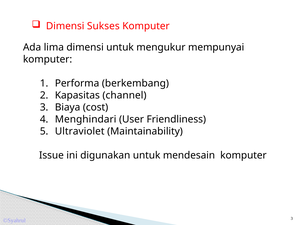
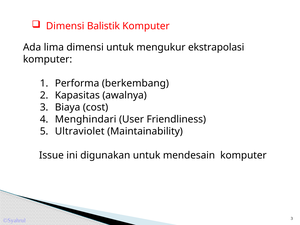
Sukses: Sukses -> Balistik (103, 26)
mempunyai: mempunyai -> ekstrapolasi (216, 47)
channel: channel -> awalnya (125, 95)
